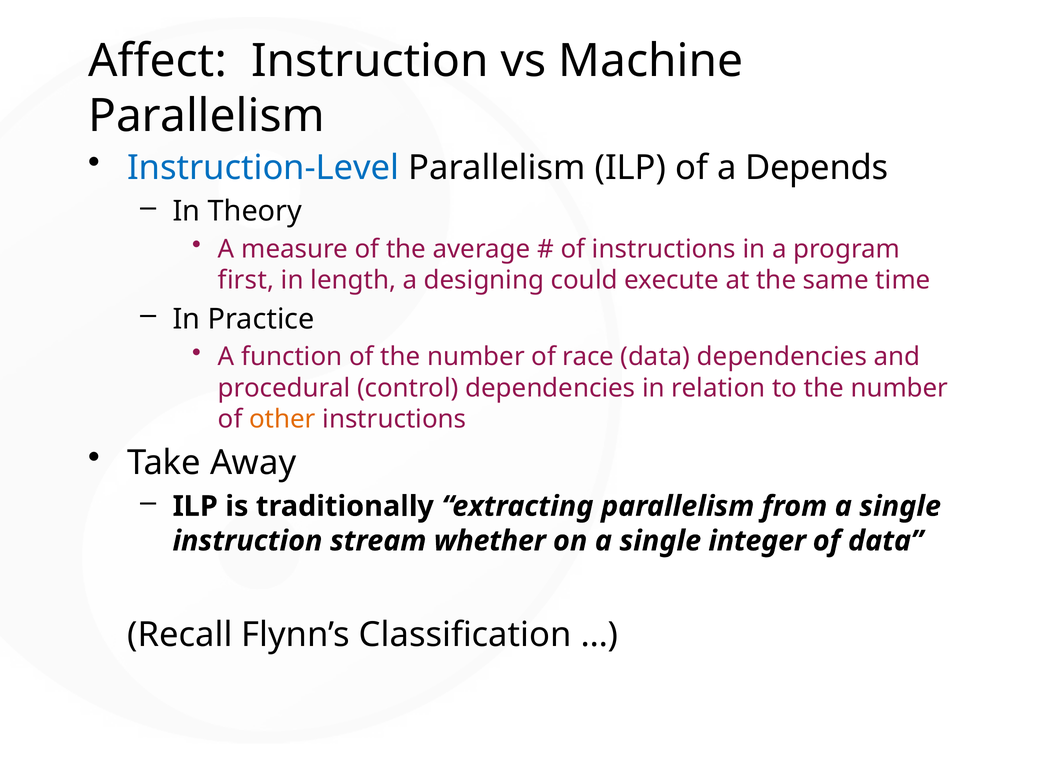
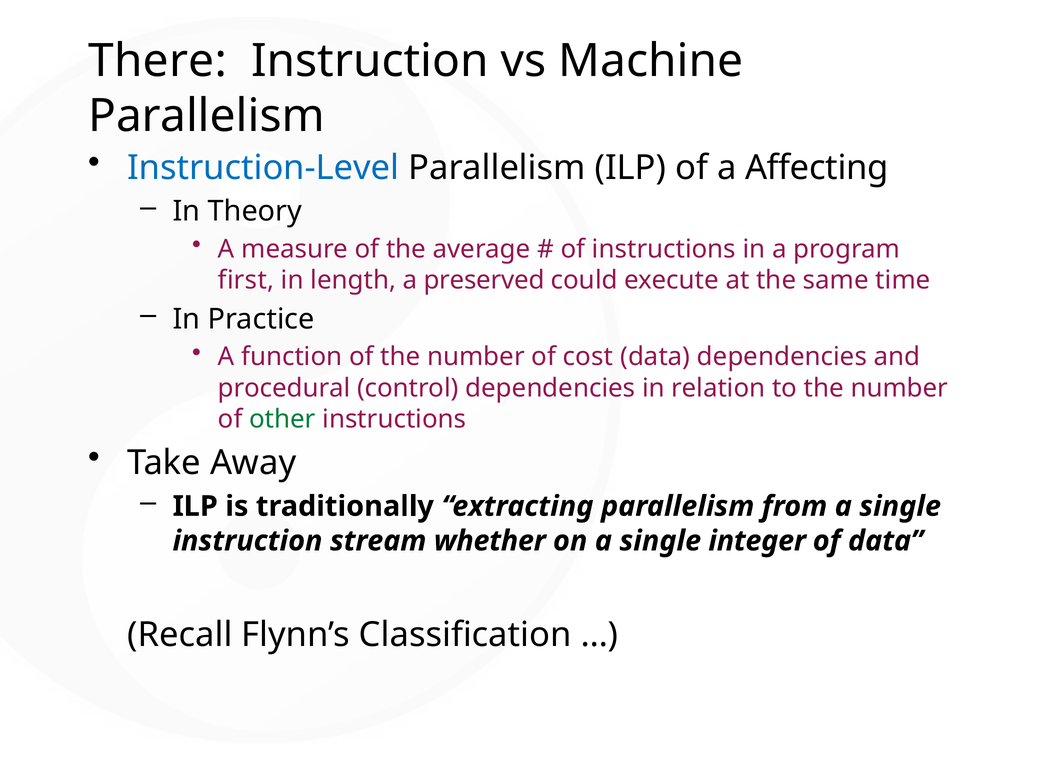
Affect: Affect -> There (158, 61)
Depends: Depends -> Affecting (817, 168)
designing: designing -> preserved (484, 280)
race: race -> cost (588, 357)
other colour: orange -> green (282, 419)
